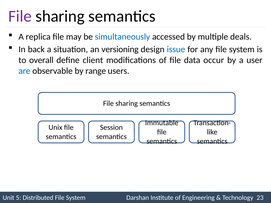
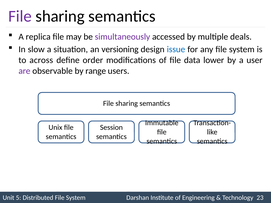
simultaneously colour: blue -> purple (122, 37)
back: back -> slow (36, 49)
overall: overall -> across (41, 60)
client: client -> order (93, 60)
occur: occur -> lower (214, 60)
are colour: blue -> purple (24, 71)
